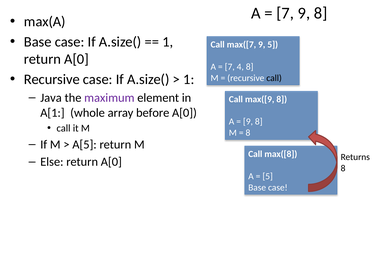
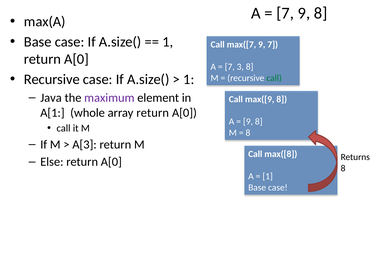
9 5: 5 -> 7 (273, 44)
4: 4 -> 3 (240, 67)
call colour: black -> green (274, 78)
array before: before -> return (153, 113)
A[5: A[5 -> A[3 (84, 145)
5: 5 -> 1 (268, 176)
